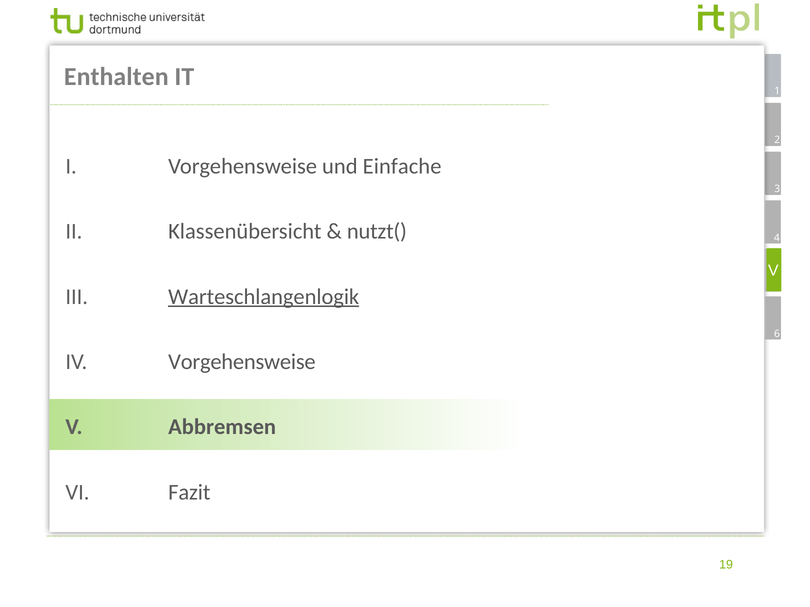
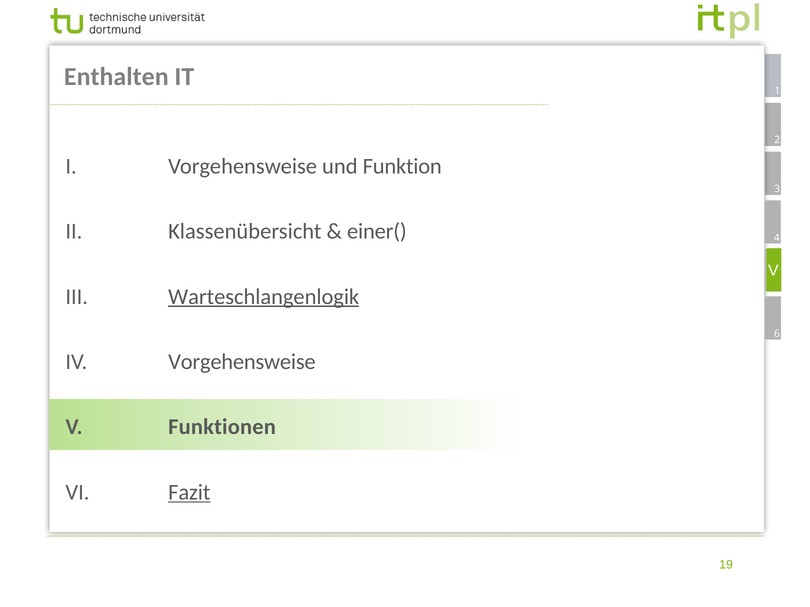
Einfache: Einfache -> Funktion (402, 166)
nutzt(: nutzt( -> einer( (377, 232)
Abbremsen: Abbremsen -> Funktionen (222, 427)
Fazit underline: none -> present (189, 493)
